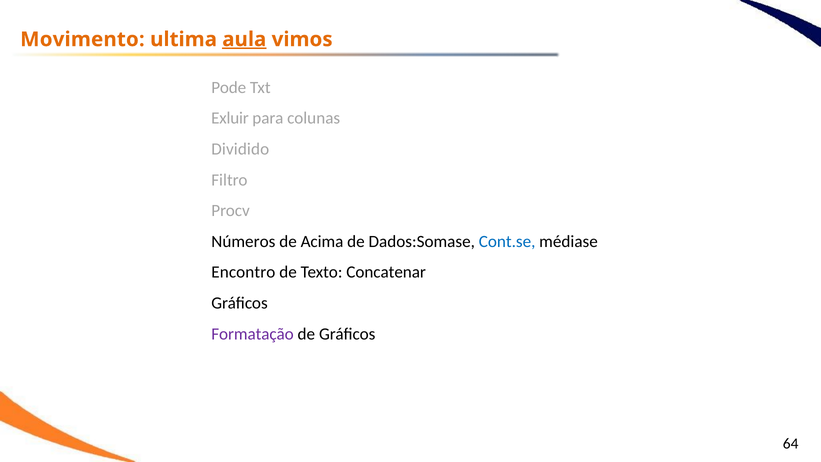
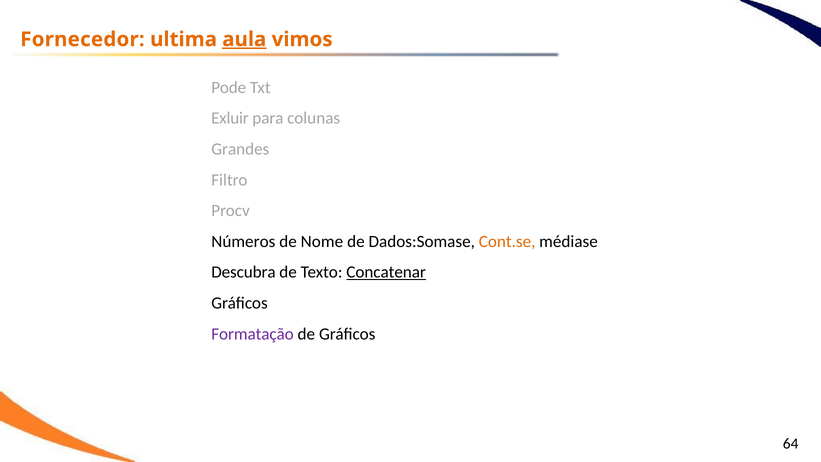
Movimento: Movimento -> Fornecedor (82, 39)
Dividido: Dividido -> Grandes (240, 149)
Acima: Acima -> Nome (322, 241)
Cont.se colour: blue -> orange (507, 241)
Encontro: Encontro -> Descubra (243, 272)
Concatenar underline: none -> present (386, 272)
